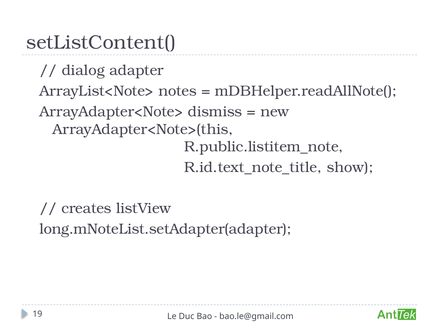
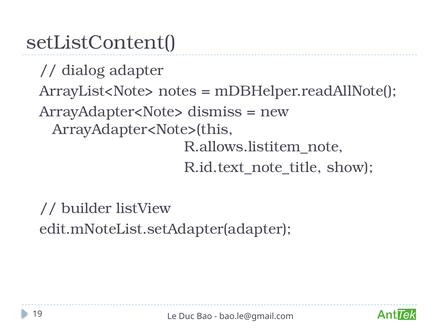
R.public.listitem_note: R.public.listitem_note -> R.allows.listitem_note (264, 147)
creates: creates -> builder (87, 209)
long.mNoteList.setAdapter(adapter: long.mNoteList.setAdapter(adapter -> edit.mNoteList.setAdapter(adapter (165, 229)
